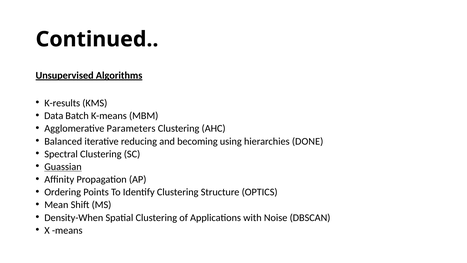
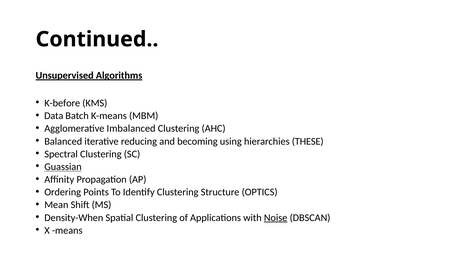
K-results: K-results -> K-before (62, 103)
Parameters: Parameters -> Imbalanced (131, 128)
DONE: DONE -> THESE (308, 141)
Noise underline: none -> present (276, 217)
